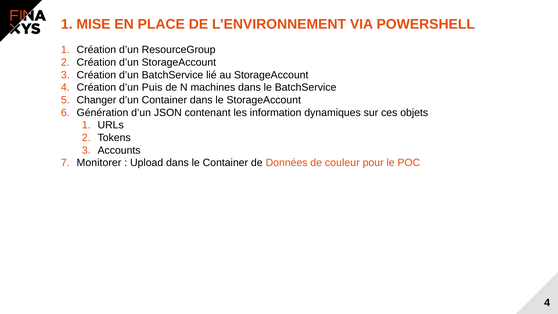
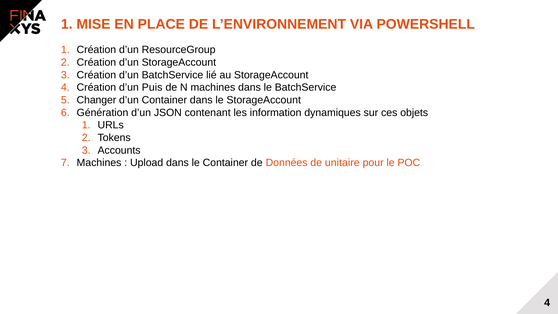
Monitorer: Monitorer -> Machines (99, 163)
couleur: couleur -> unitaire (342, 163)
